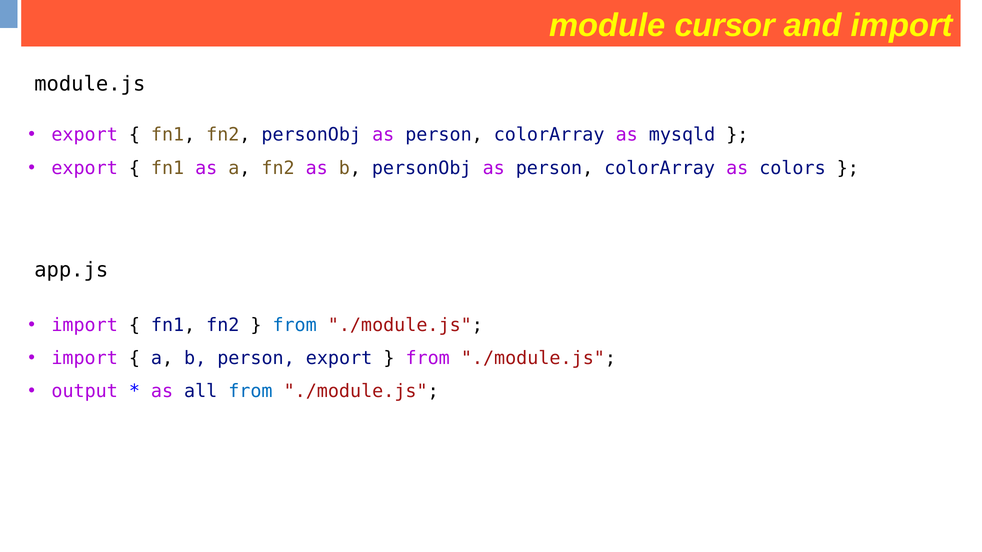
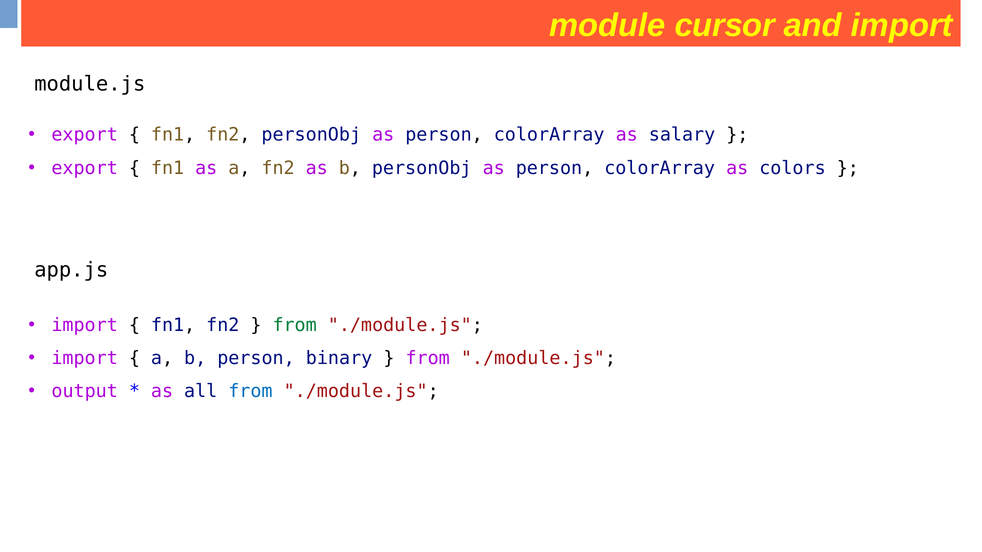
mysqld: mysqld -> salary (682, 135)
from colour: blue -> green (295, 325)
person export: export -> binary (339, 358)
